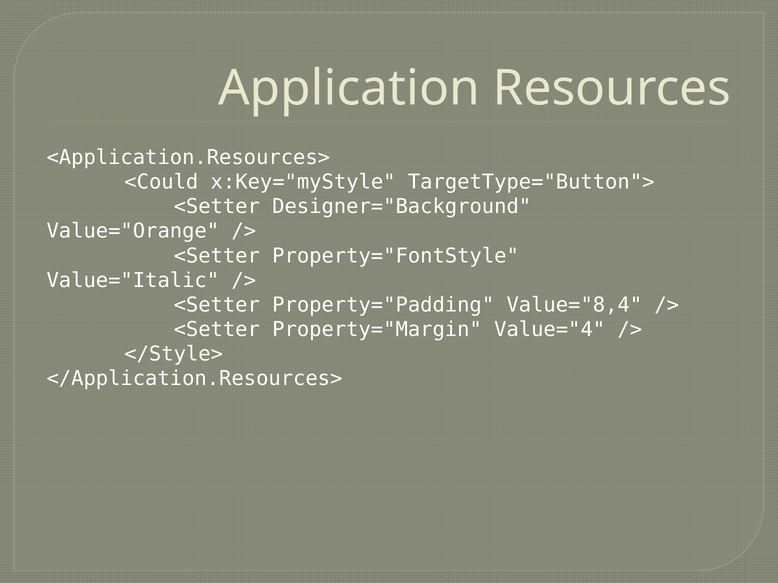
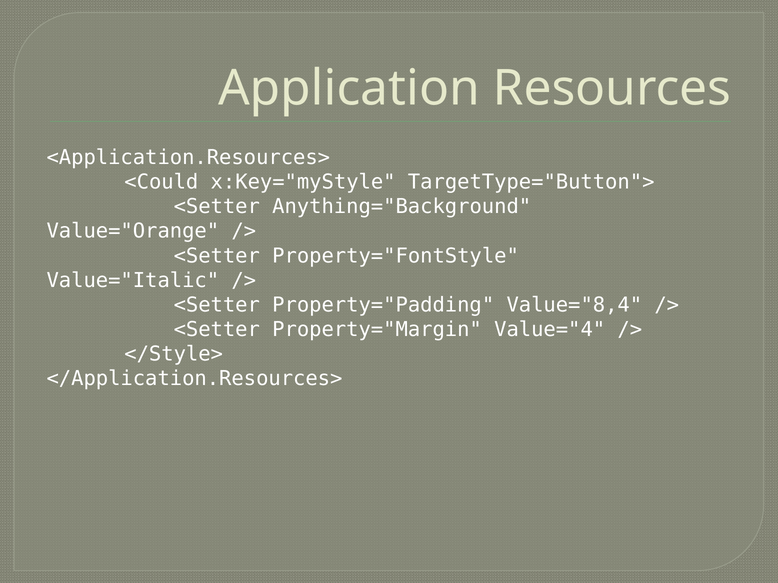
Designer="Background: Designer="Background -> Anything="Background (402, 207)
